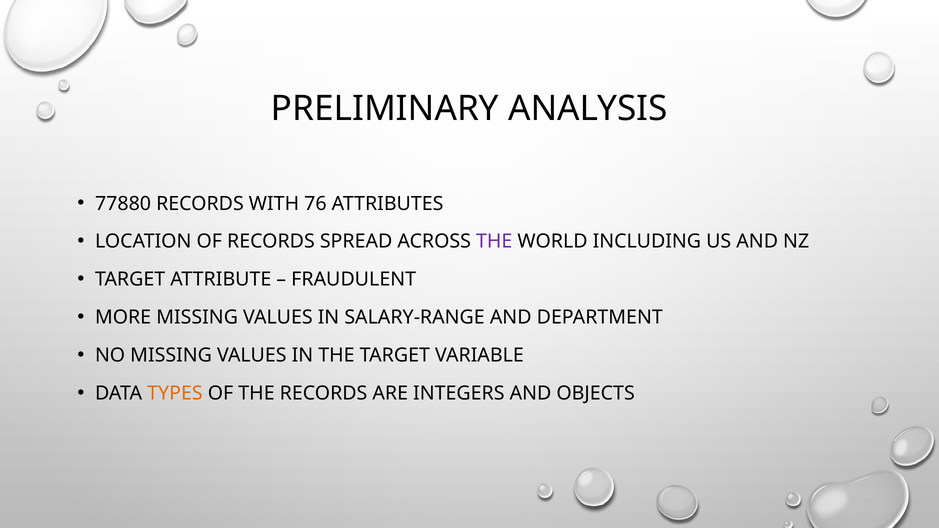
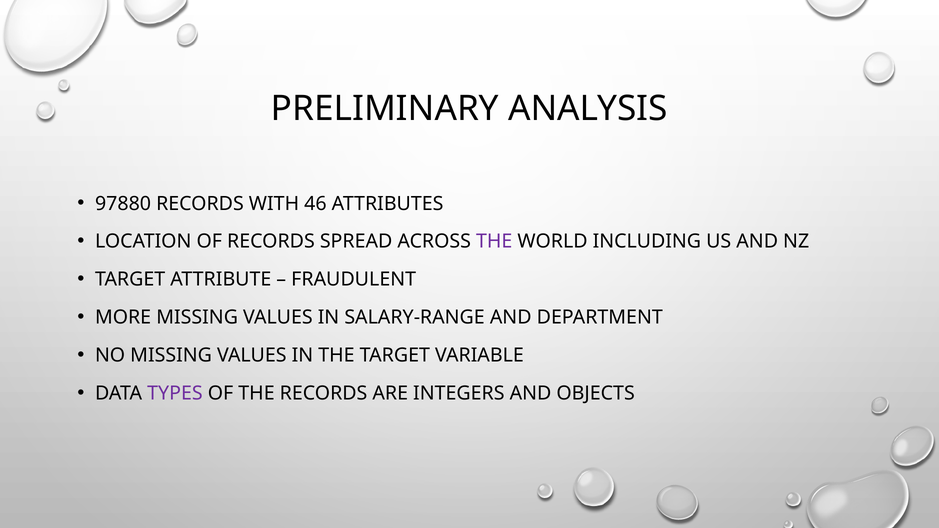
77880: 77880 -> 97880 (123, 204)
76: 76 -> 46 (315, 204)
TYPES colour: orange -> purple (175, 393)
